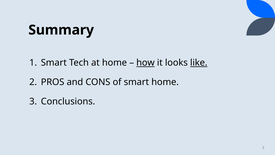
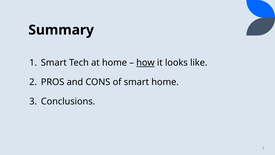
like underline: present -> none (199, 63)
